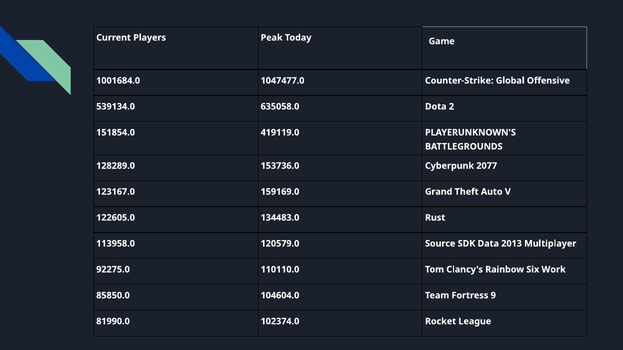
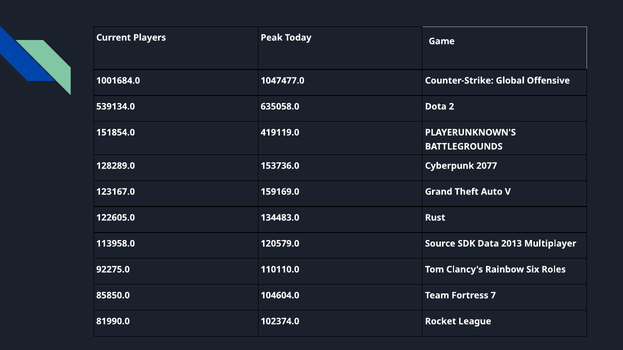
Work: Work -> Roles (554, 270)
9: 9 -> 7 (493, 296)
